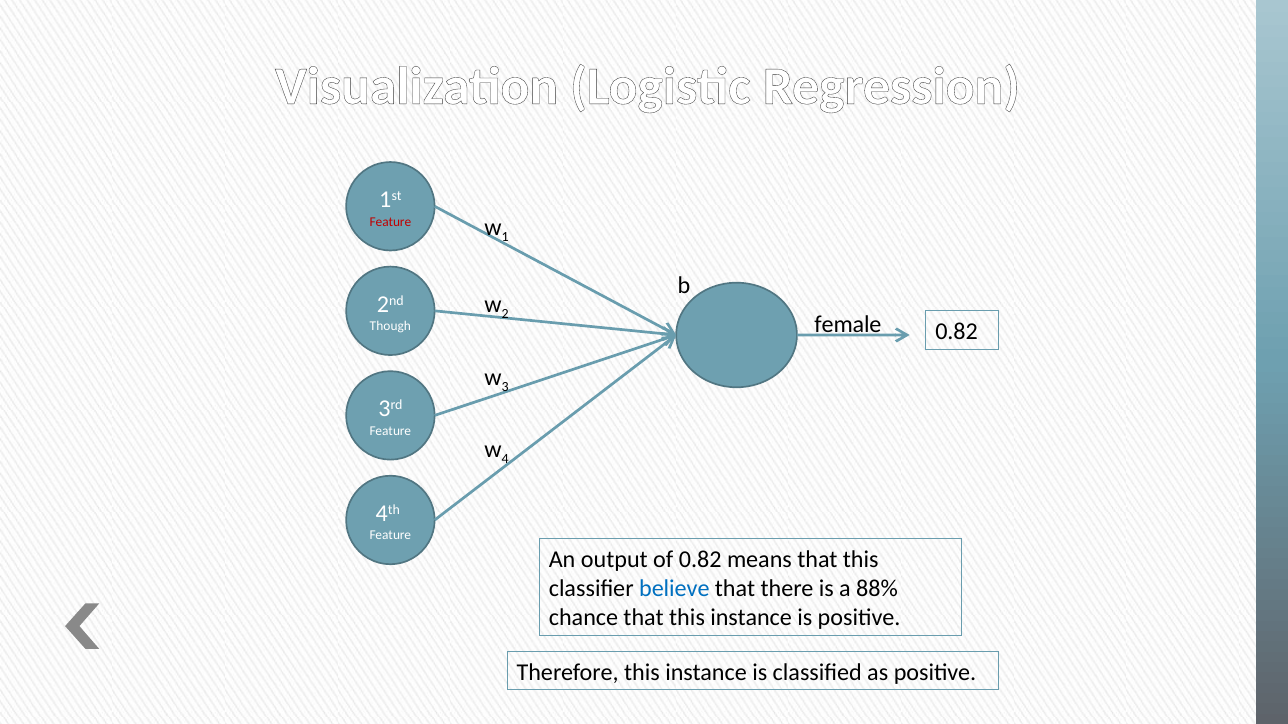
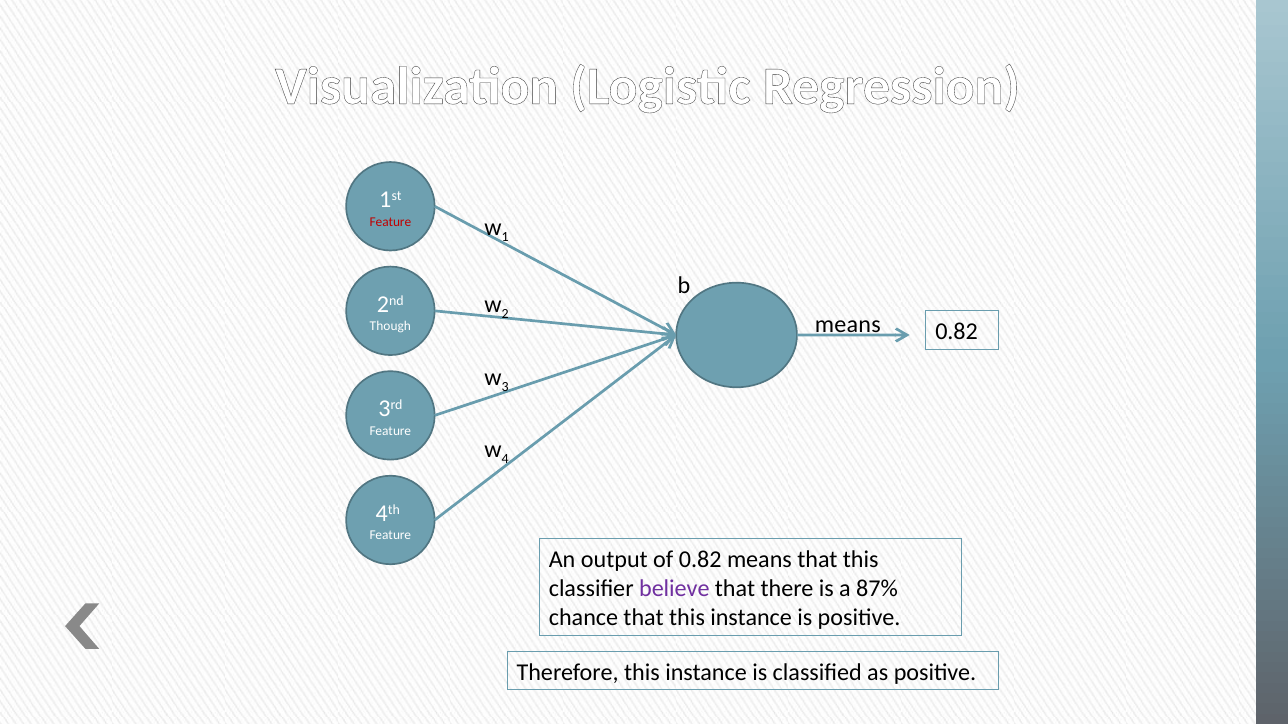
female: female -> means (848, 325)
believe colour: blue -> purple (674, 589)
88%: 88% -> 87% (877, 589)
